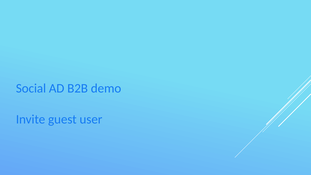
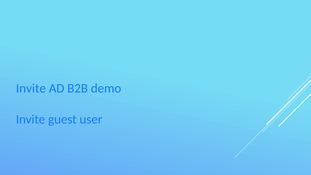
Social: Social -> Invite (31, 88)
